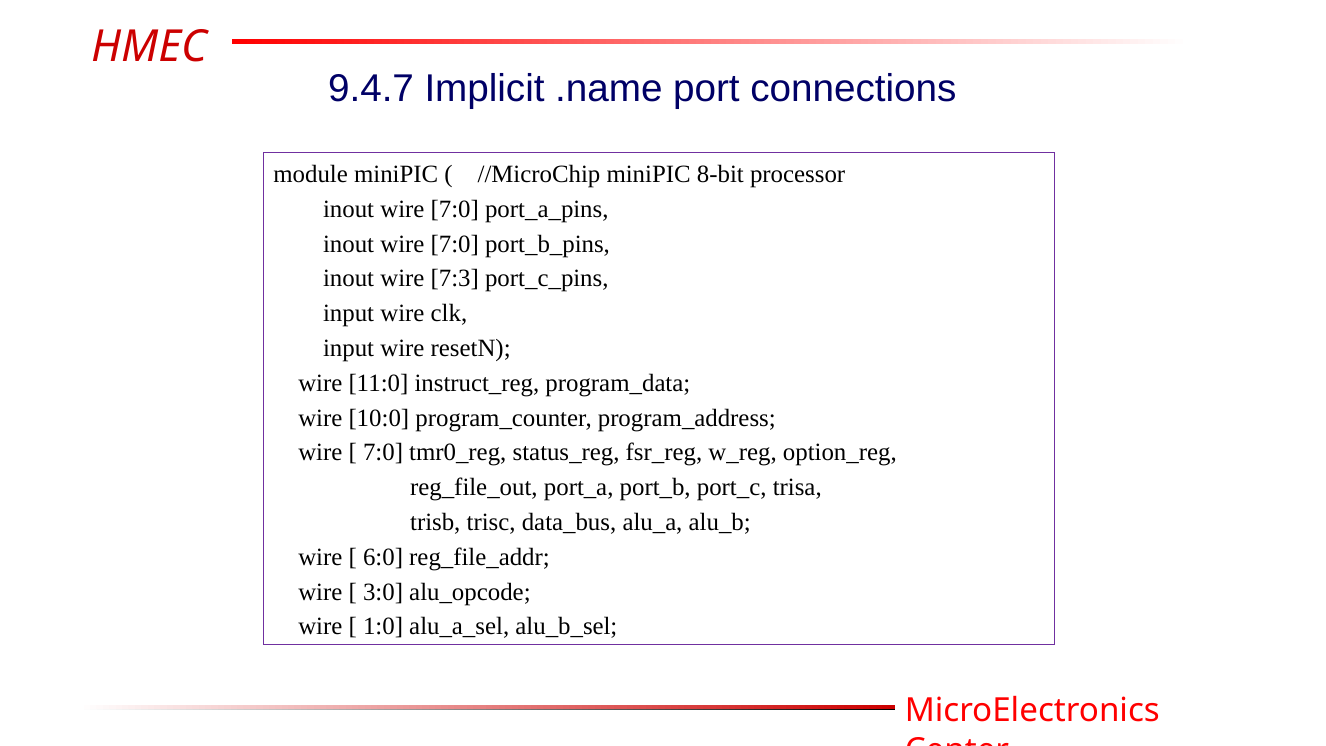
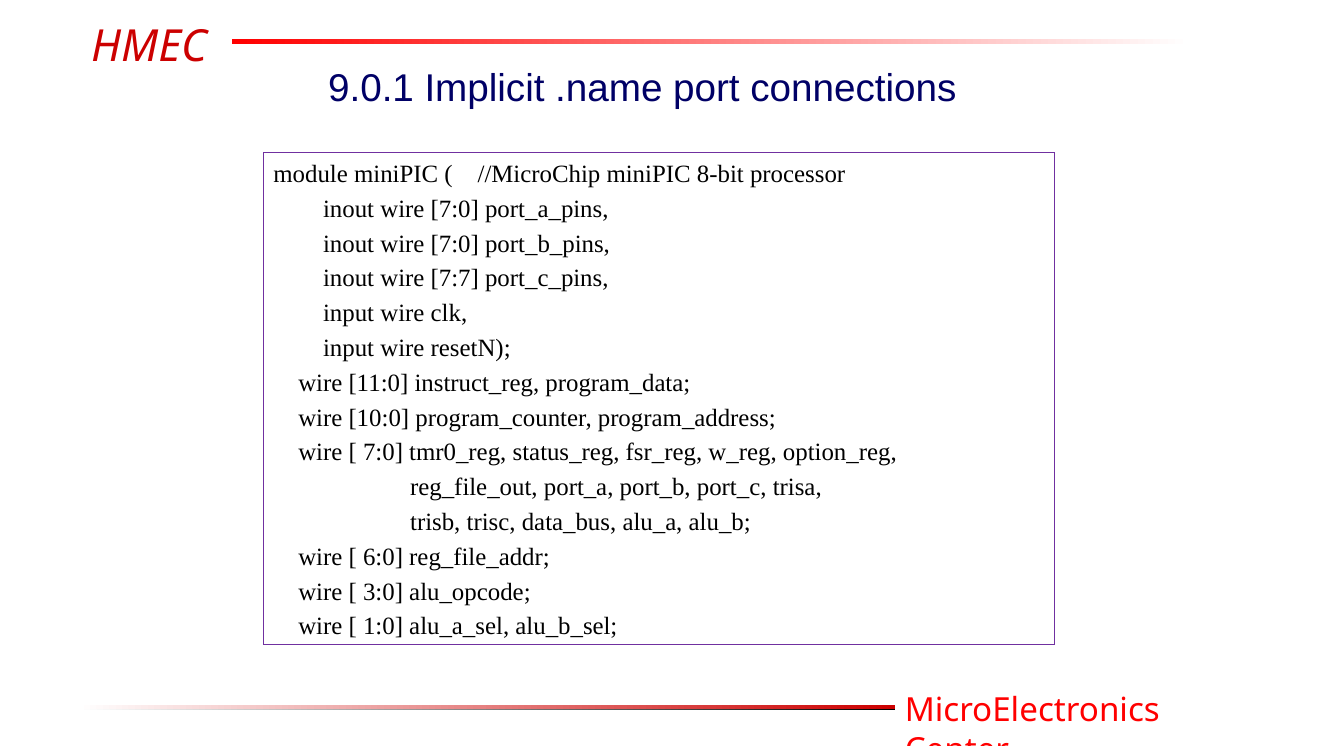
9.4.7: 9.4.7 -> 9.0.1 (371, 88)
7:3: 7:3 -> 7:7 (455, 279)
